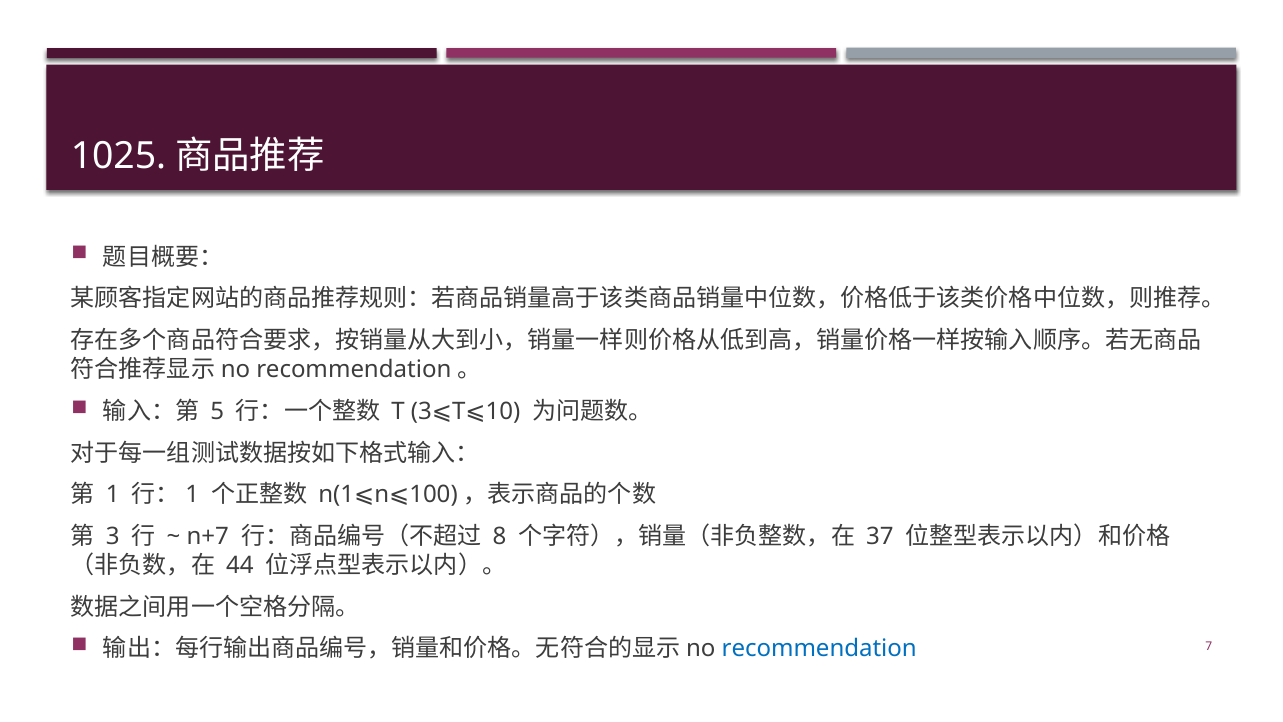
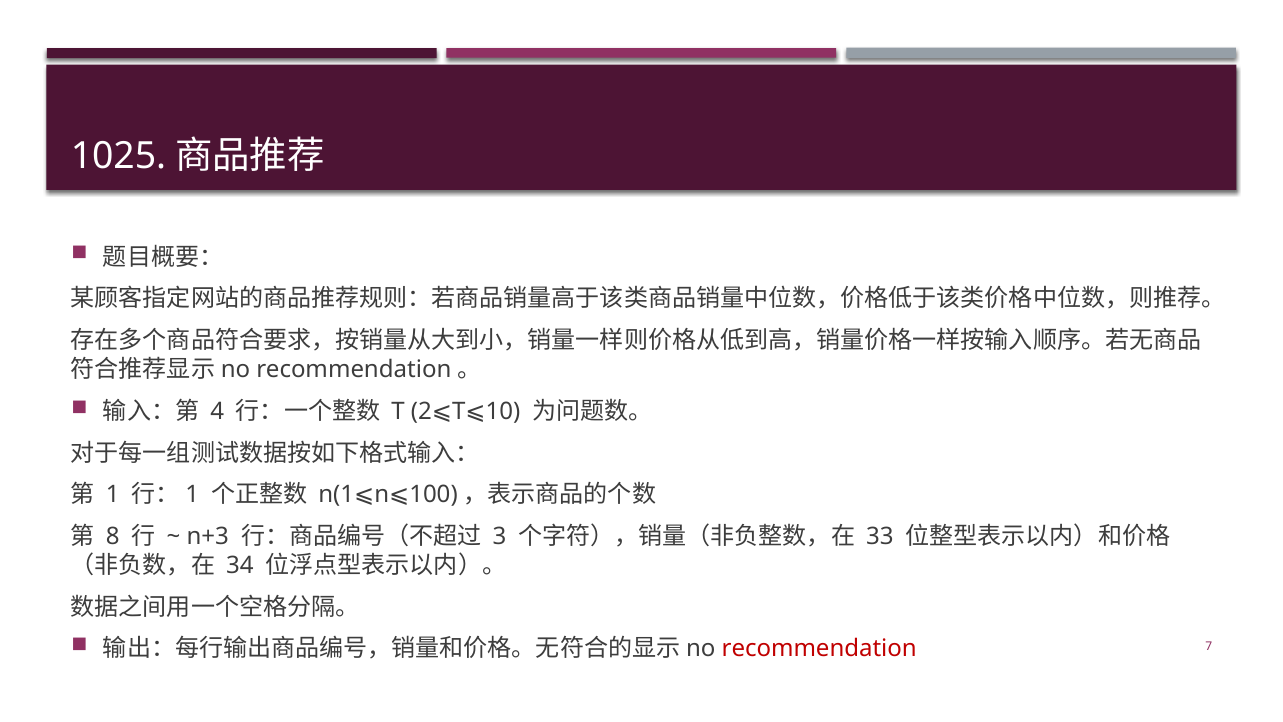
5: 5 -> 4 (217, 411)
T 3: 3 -> 2 (421, 411)
3: 3 -> 8 (113, 536)
n+7: n+7 -> n+3 (208, 536)
8: 8 -> 3 (500, 536)
37: 37 -> 33 (880, 536)
44: 44 -> 34 (240, 565)
recommendation colour: blue -> red (819, 649)
